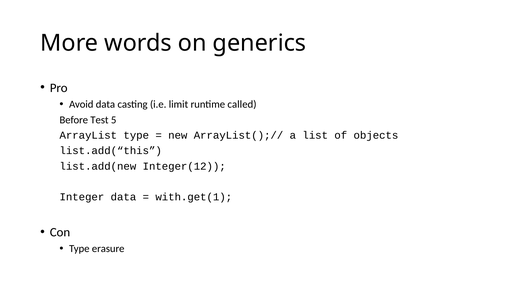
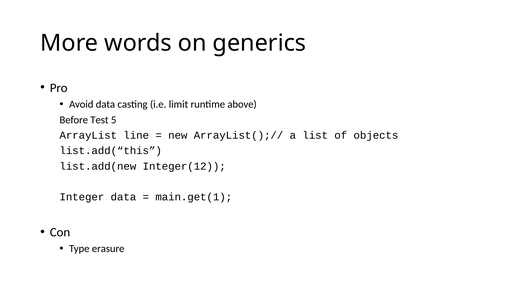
called: called -> above (242, 104)
ArrayList type: type -> line (136, 135)
with.get(1: with.get(1 -> main.get(1 (194, 197)
